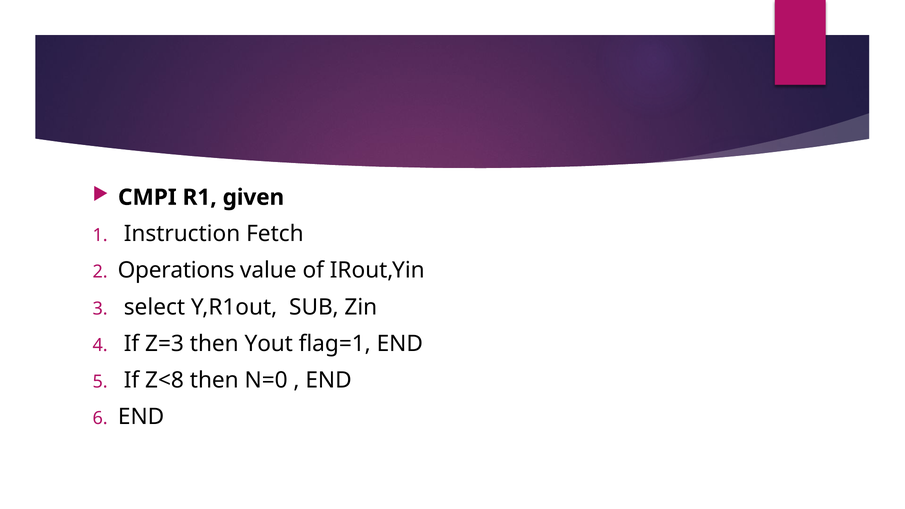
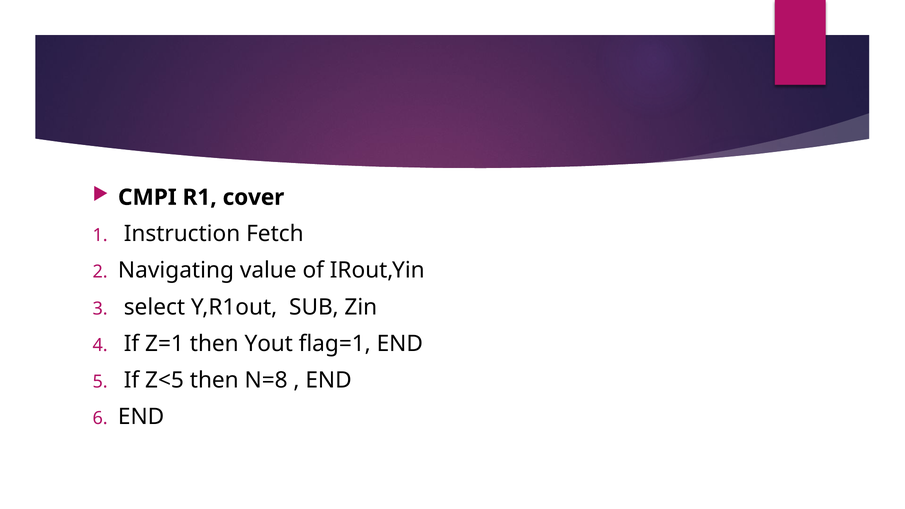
given: given -> cover (253, 197)
Operations: Operations -> Navigating (176, 271)
Z=3: Z=3 -> Z=1 (165, 344)
Z<8: Z<8 -> Z<5 (165, 380)
N=0: N=0 -> N=8 (266, 380)
